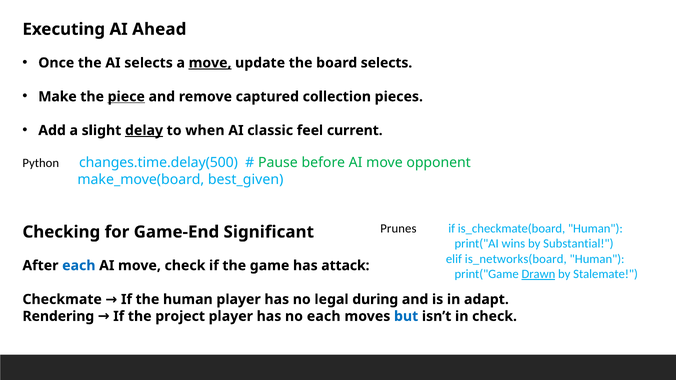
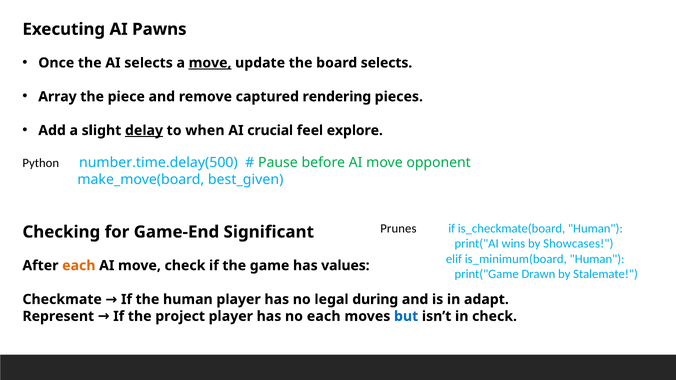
Ahead: Ahead -> Pawns (159, 29)
Make: Make -> Array (57, 97)
piece underline: present -> none (126, 97)
collection: collection -> rendering (337, 97)
classic: classic -> crucial (270, 131)
current: current -> explore (355, 131)
changes.time.delay(500: changes.time.delay(500 -> number.time.delay(500 (158, 163)
Substantial: Substantial -> Showcases (578, 244)
is_networks(board: is_networks(board -> is_minimum(board (516, 259)
each colour: blue -> orange (79, 266)
attack: attack -> values (345, 266)
Drawn underline: present -> none (538, 274)
Rendering: Rendering -> Represent (58, 316)
